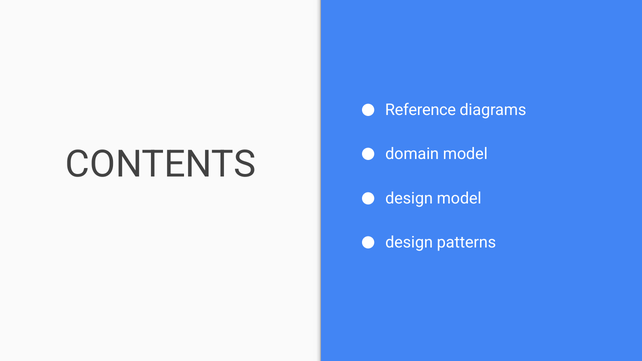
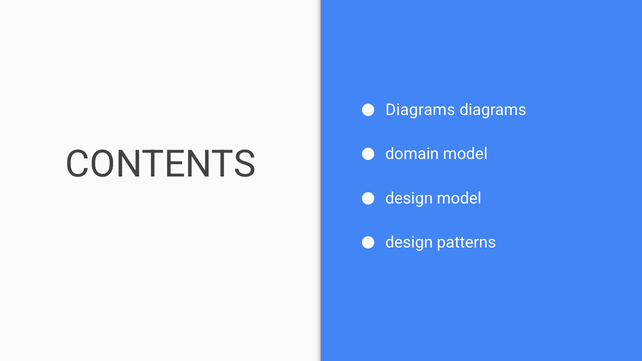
Reference: Reference -> Diagrams (420, 110)
